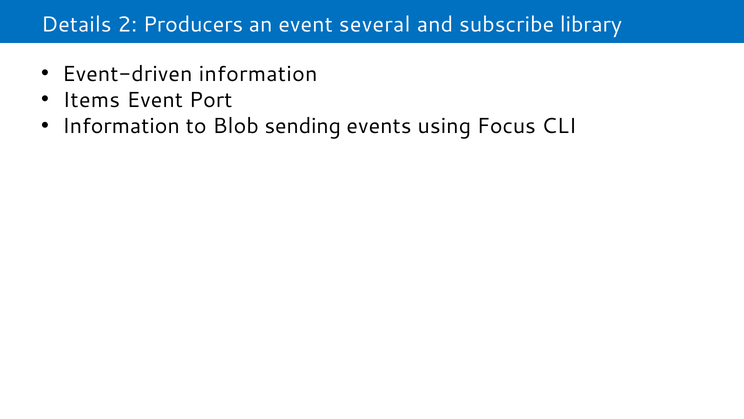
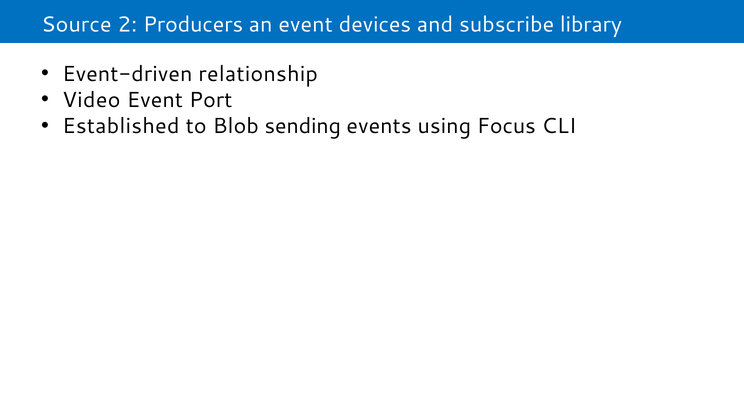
Details: Details -> Source (76, 24)
several: several -> devices (375, 24)
Event-driven information: information -> relationship (258, 74)
Items: Items -> Video (91, 100)
Information: Information -> Established (121, 126)
